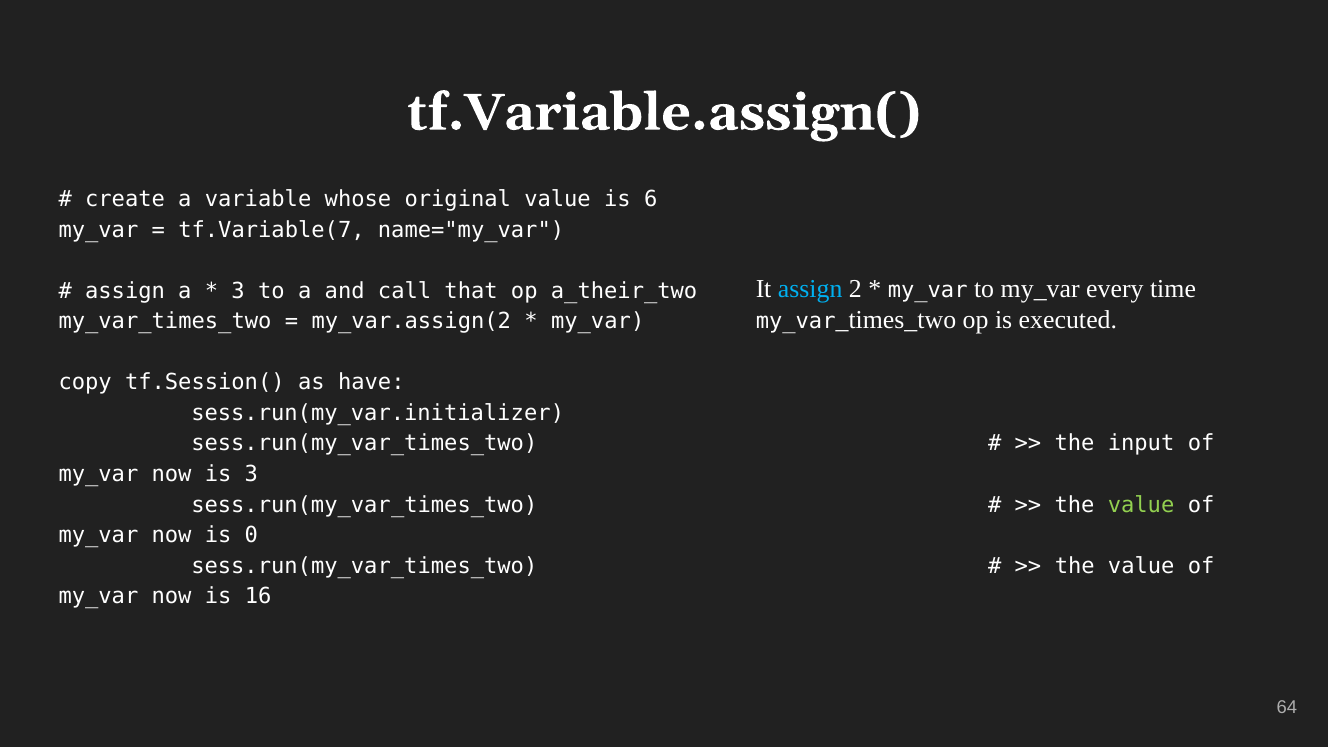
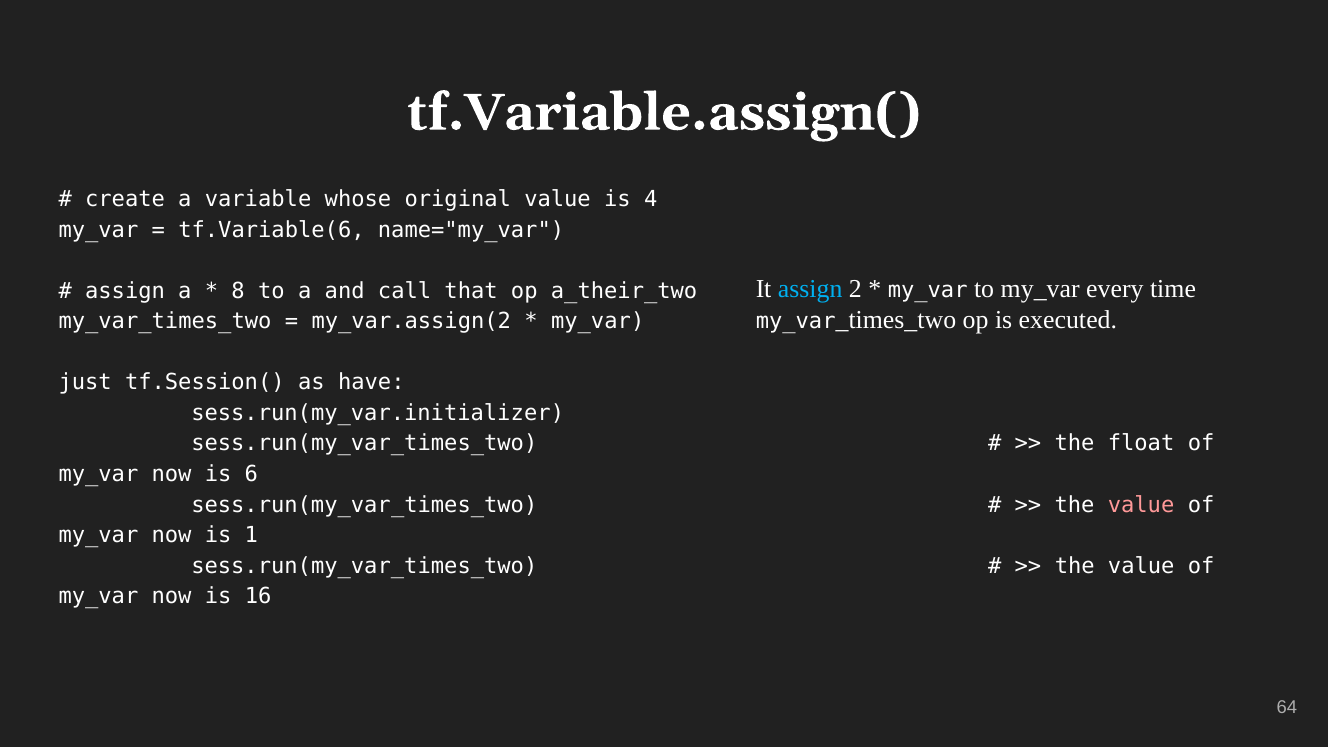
6: 6 -> 4 (651, 199)
tf.Variable(7: tf.Variable(7 -> tf.Variable(6 (271, 230)
3: 3 -> 8 (238, 291)
copy: copy -> just (85, 383)
input: input -> float (1141, 444)
is 3: 3 -> 6 (251, 474)
value colour: light green -> pink (1141, 505)
0: 0 -> 1 (251, 535)
